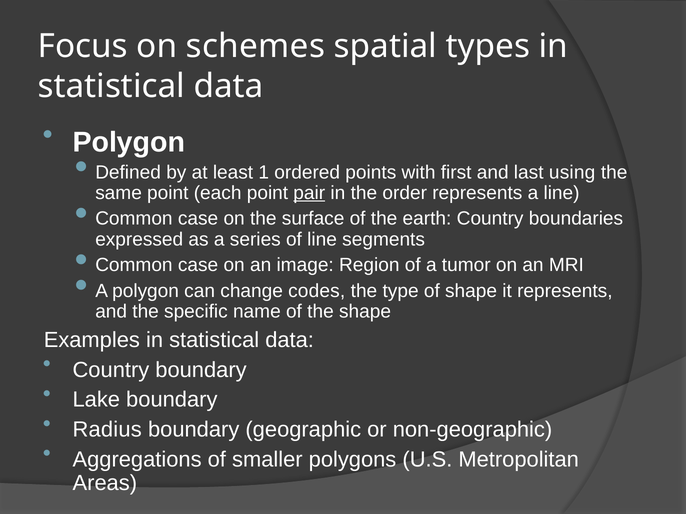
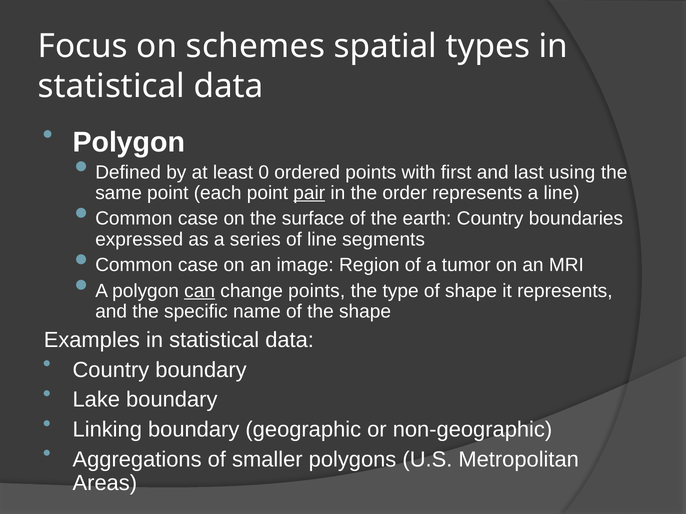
1: 1 -> 0 (264, 172)
can underline: none -> present (200, 291)
change codes: codes -> points (317, 291)
Radius: Radius -> Linking (107, 430)
